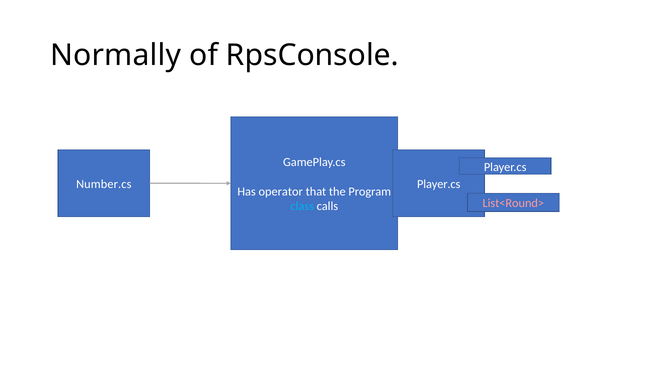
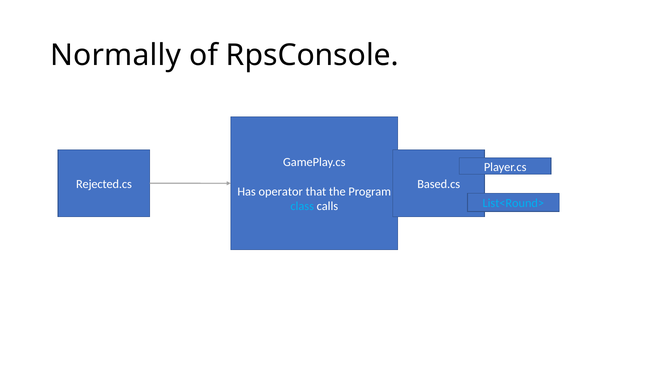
Number.cs: Number.cs -> Rejected.cs (104, 184)
Player.cs: Player.cs -> Based.cs (439, 184)
List<Round> colour: pink -> light blue (513, 203)
